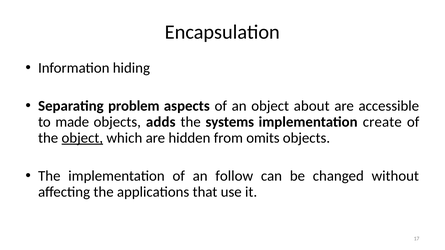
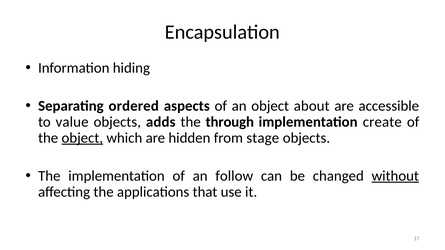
problem: problem -> ordered (134, 106)
made: made -> value (72, 122)
systems: systems -> through (230, 122)
omits: omits -> stage (263, 138)
without underline: none -> present (395, 176)
